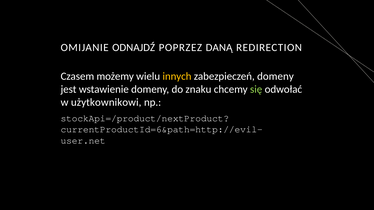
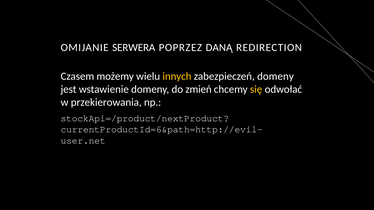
ODNAJDŹ: ODNAJDŹ -> SERWERA (134, 48)
znaku: znaku -> zmień (199, 89)
się colour: light green -> yellow (256, 89)
użytkownikowi: użytkownikowi -> przekierowania (106, 102)
